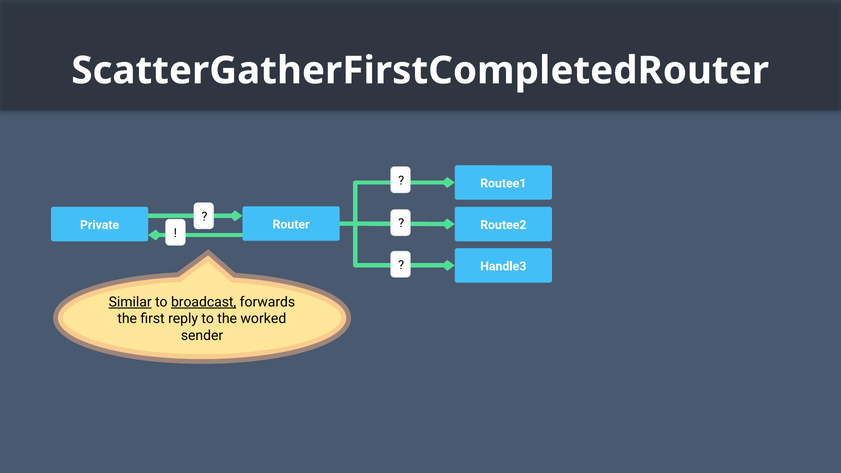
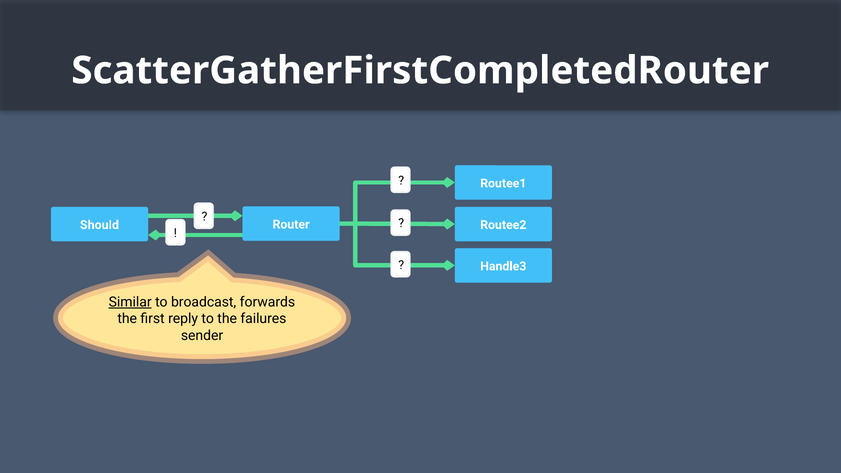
Private: Private -> Should (99, 225)
broadcast underline: present -> none (204, 302)
worked: worked -> failures (263, 319)
